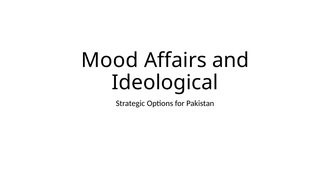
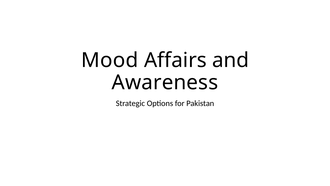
Ideological: Ideological -> Awareness (165, 82)
